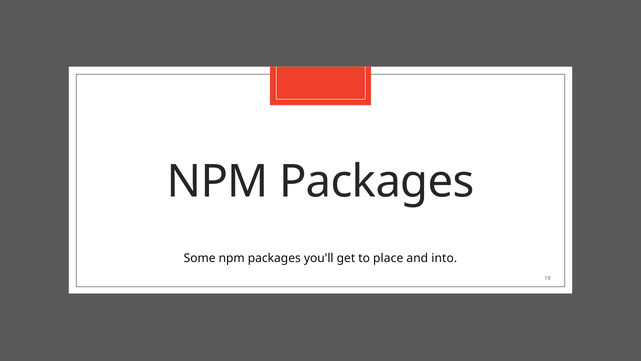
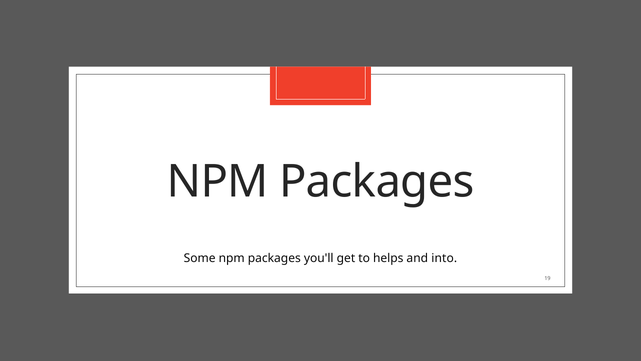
place: place -> helps (388, 258)
